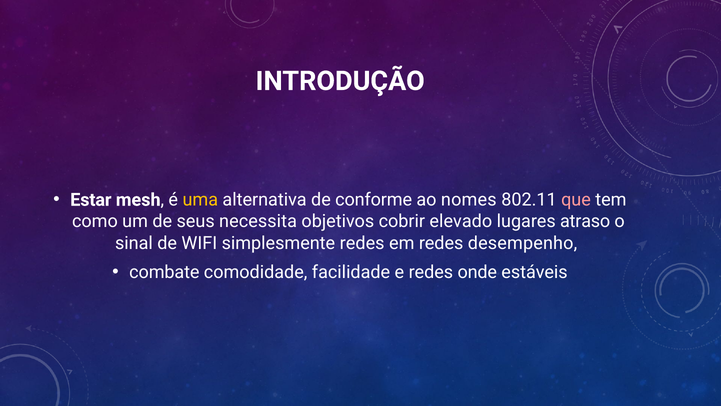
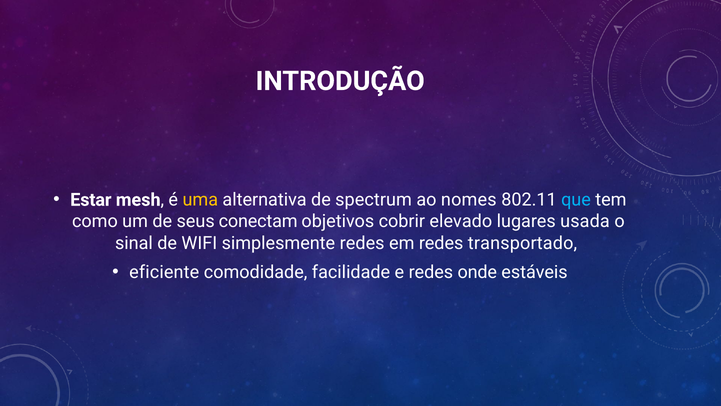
conforme: conforme -> spectrum (374, 200)
que colour: pink -> light blue (576, 200)
necessita: necessita -> conectam (258, 221)
atraso: atraso -> usada (585, 221)
desempenho: desempenho -> transportado (522, 243)
combate: combate -> eficiente (164, 272)
